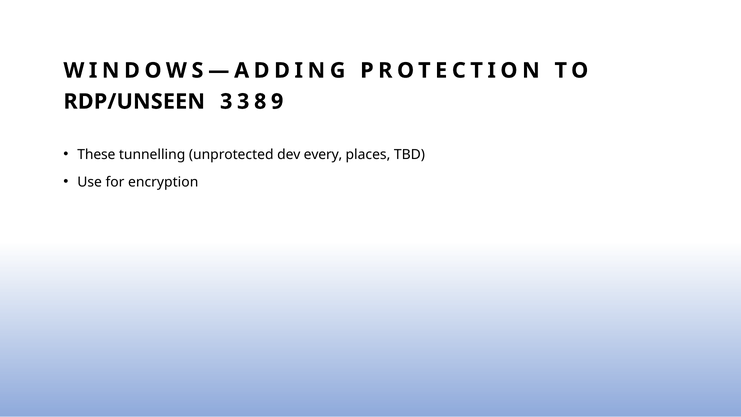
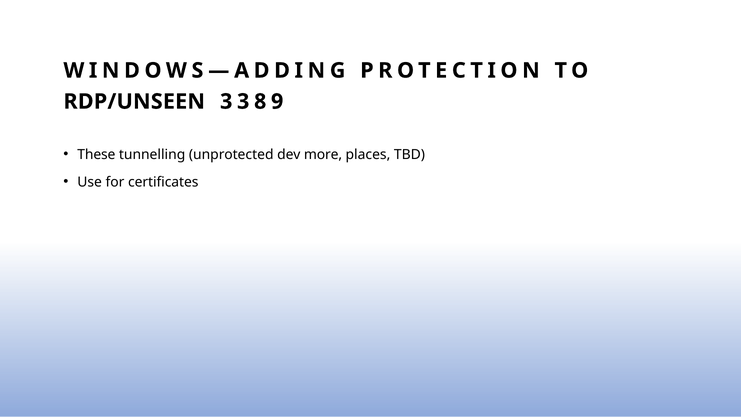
every: every -> more (323, 154)
encryption: encryption -> certificates (163, 182)
